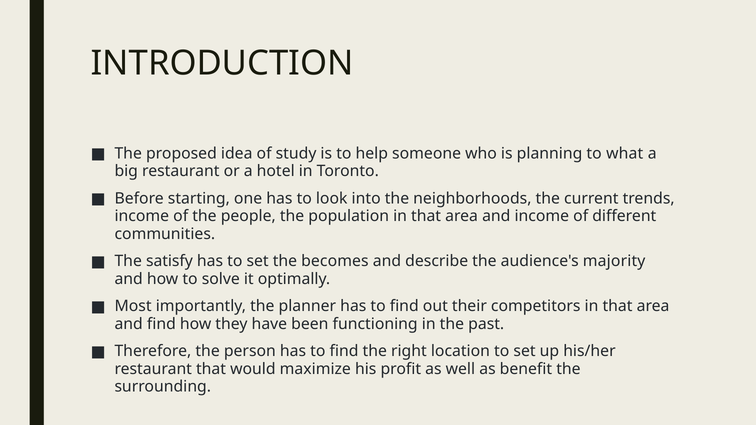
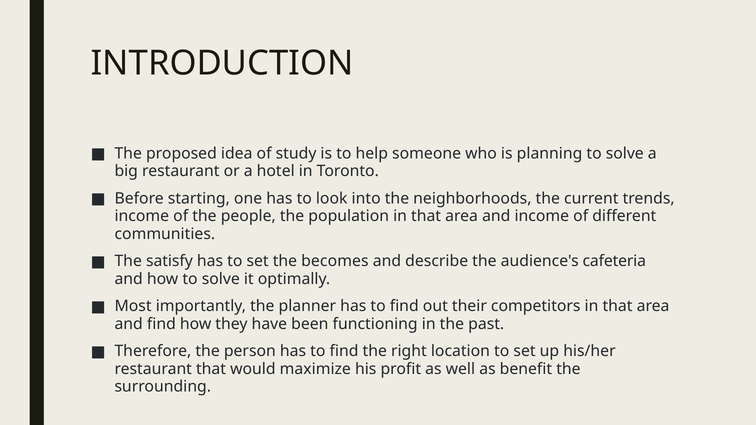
planning to what: what -> solve (625, 154)
majority: majority -> cafeteria (614, 261)
